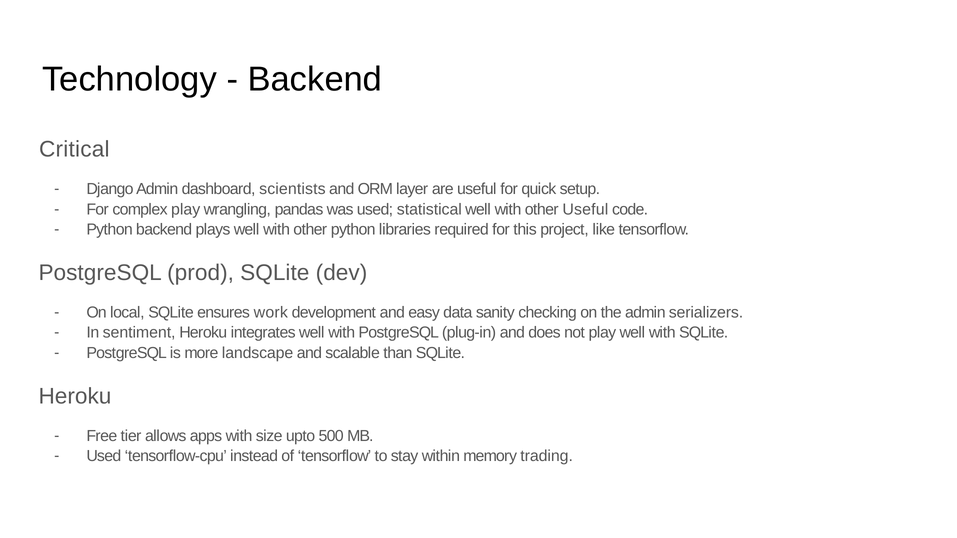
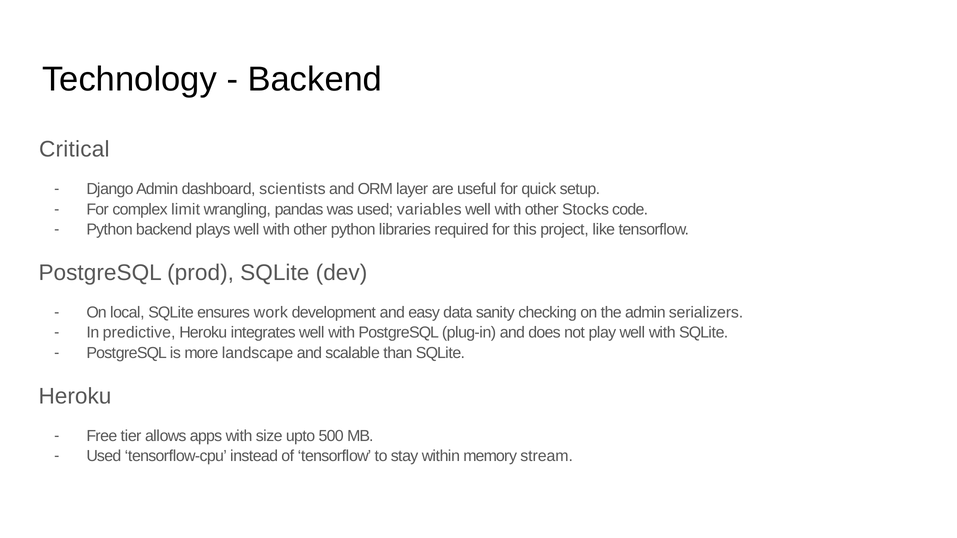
complex play: play -> limit (186, 209)
statistical: statistical -> variables (429, 209)
other Useful: Useful -> Stocks (586, 209)
sentiment: sentiment -> predictive (139, 333)
trading: trading -> stream (547, 456)
